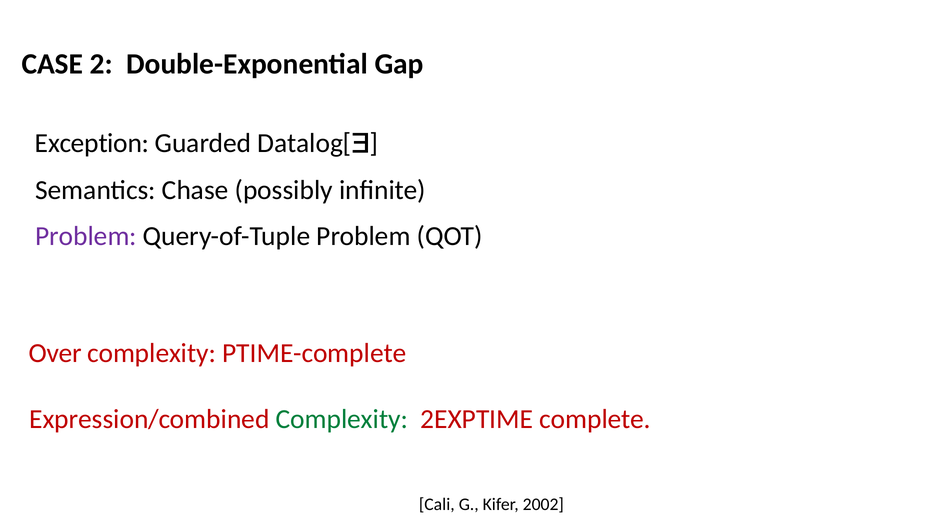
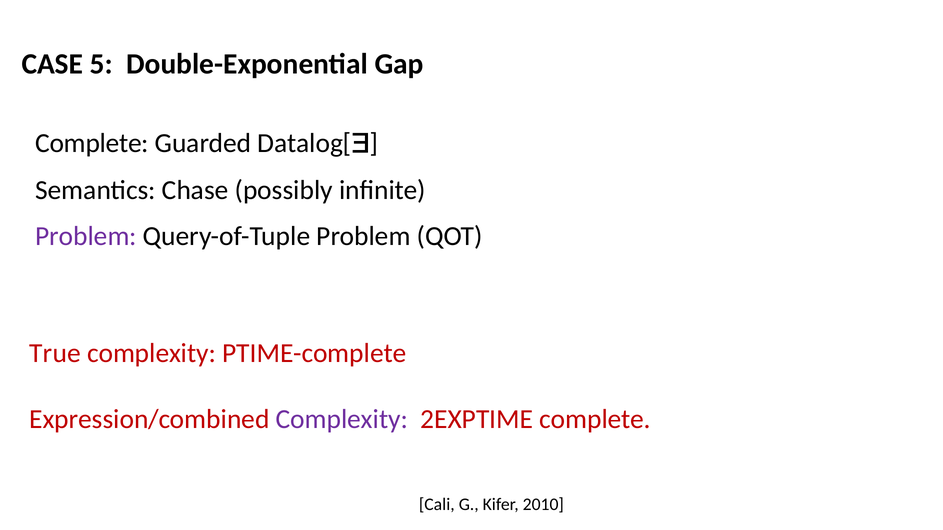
2: 2 -> 5 (101, 64)
Exception: Exception -> Complete (92, 143)
Over: Over -> True (55, 353)
Complexity colour: green -> purple (342, 420)
2002: 2002 -> 2010 (543, 505)
